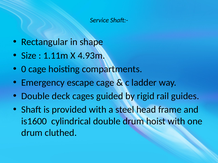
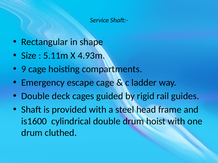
1.11m: 1.11m -> 5.11m (56, 56)
0: 0 -> 9 (24, 69)
